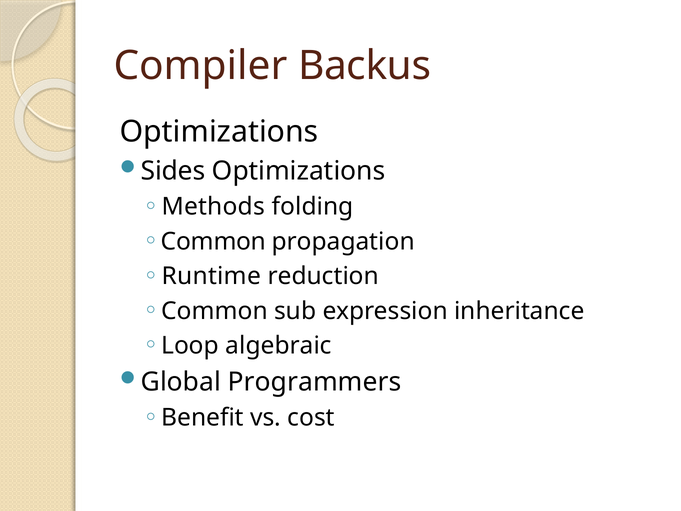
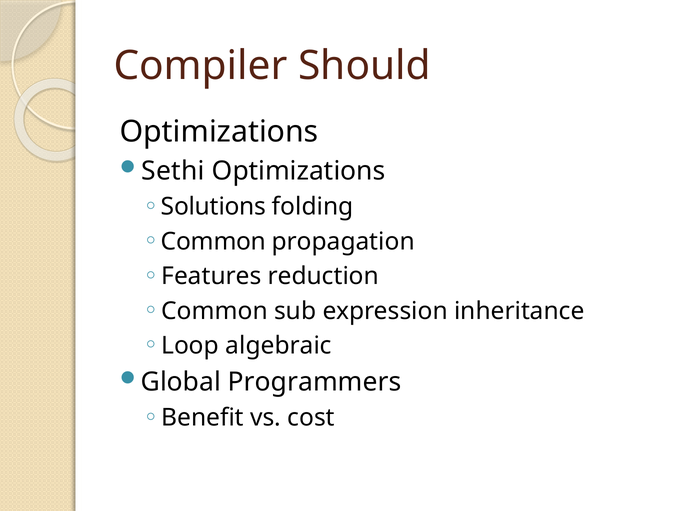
Backus: Backus -> Should (364, 66)
Sides: Sides -> Sethi (173, 171)
Methods: Methods -> Solutions (213, 207)
Runtime: Runtime -> Features (211, 276)
